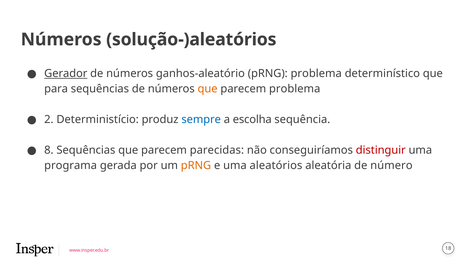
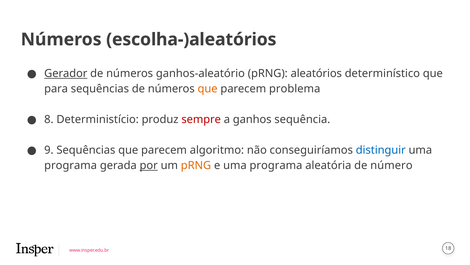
solução-)aleatórios: solução-)aleatórios -> escolha-)aleatórios (191, 39)
pRNG problema: problema -> aleatórios (316, 73)
2: 2 -> 8 (49, 119)
sempre colour: blue -> red (201, 119)
escolha: escolha -> ganhos (252, 119)
8: 8 -> 9 (49, 150)
parecidas: parecidas -> algoritmo (217, 150)
distinguir colour: red -> blue (381, 150)
por underline: none -> present (149, 165)
e uma aleatórios: aleatórios -> programa (276, 165)
